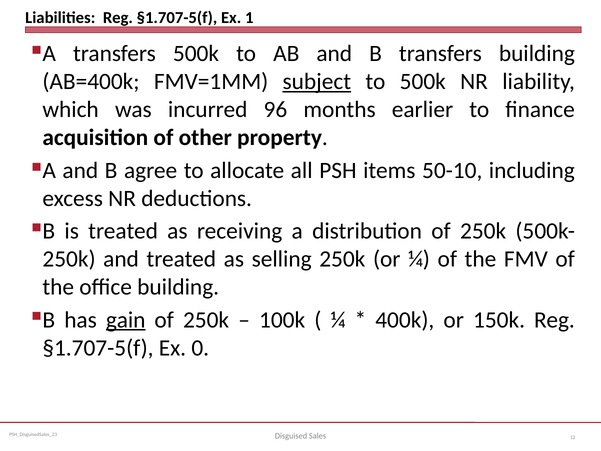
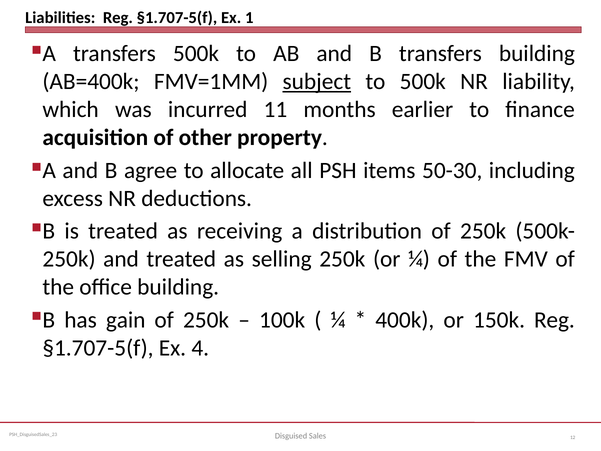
96: 96 -> 11 (275, 110)
50-10: 50-10 -> 50-30 (452, 170)
gain underline: present -> none (126, 320)
0: 0 -> 4 (200, 348)
